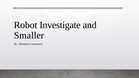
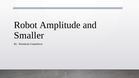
Investigate: Investigate -> Amplitude (60, 25)
